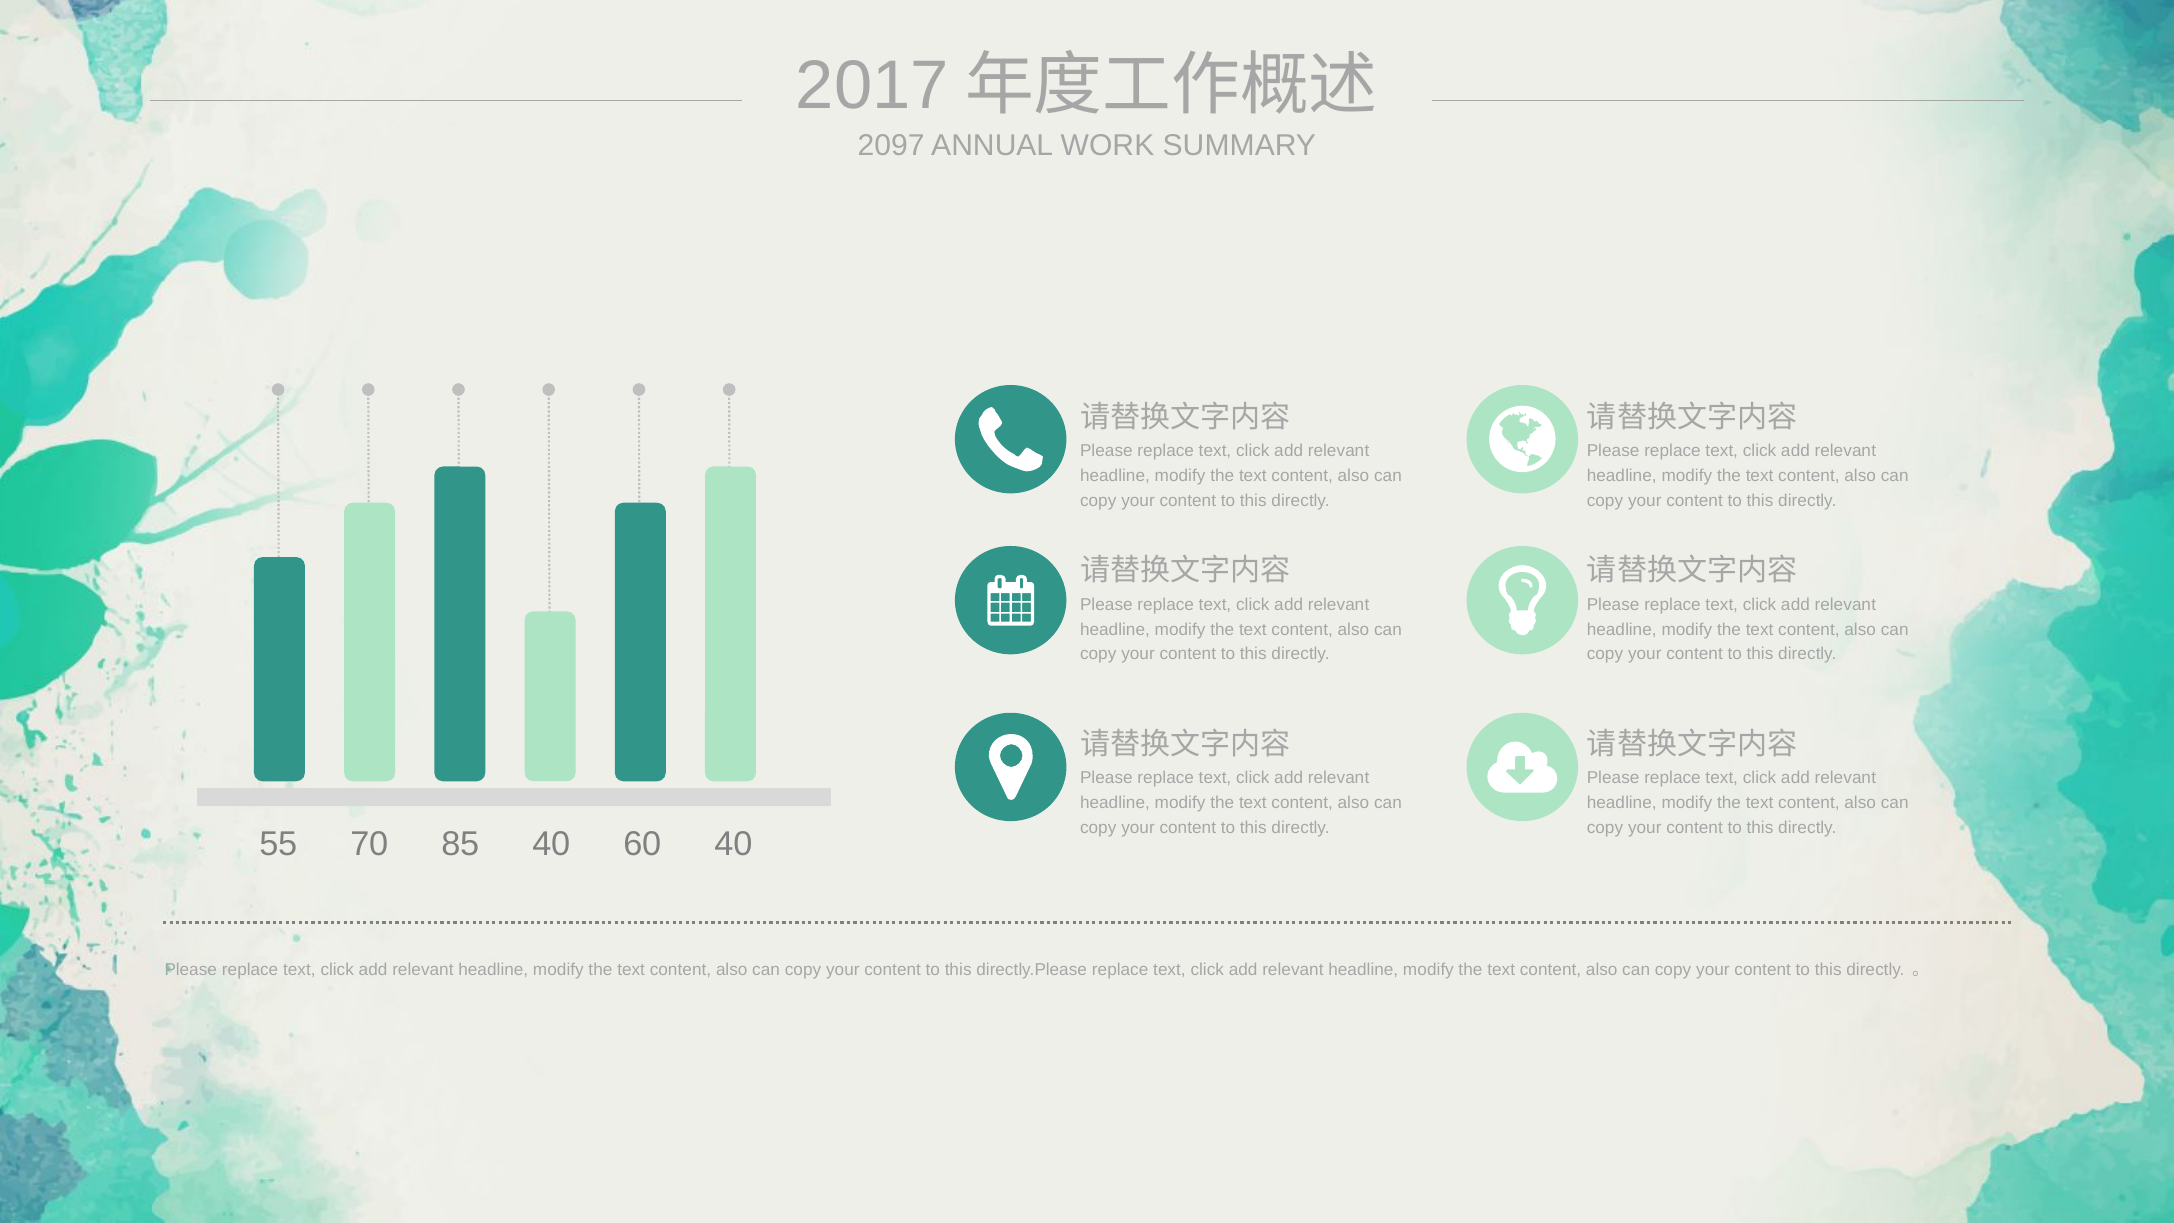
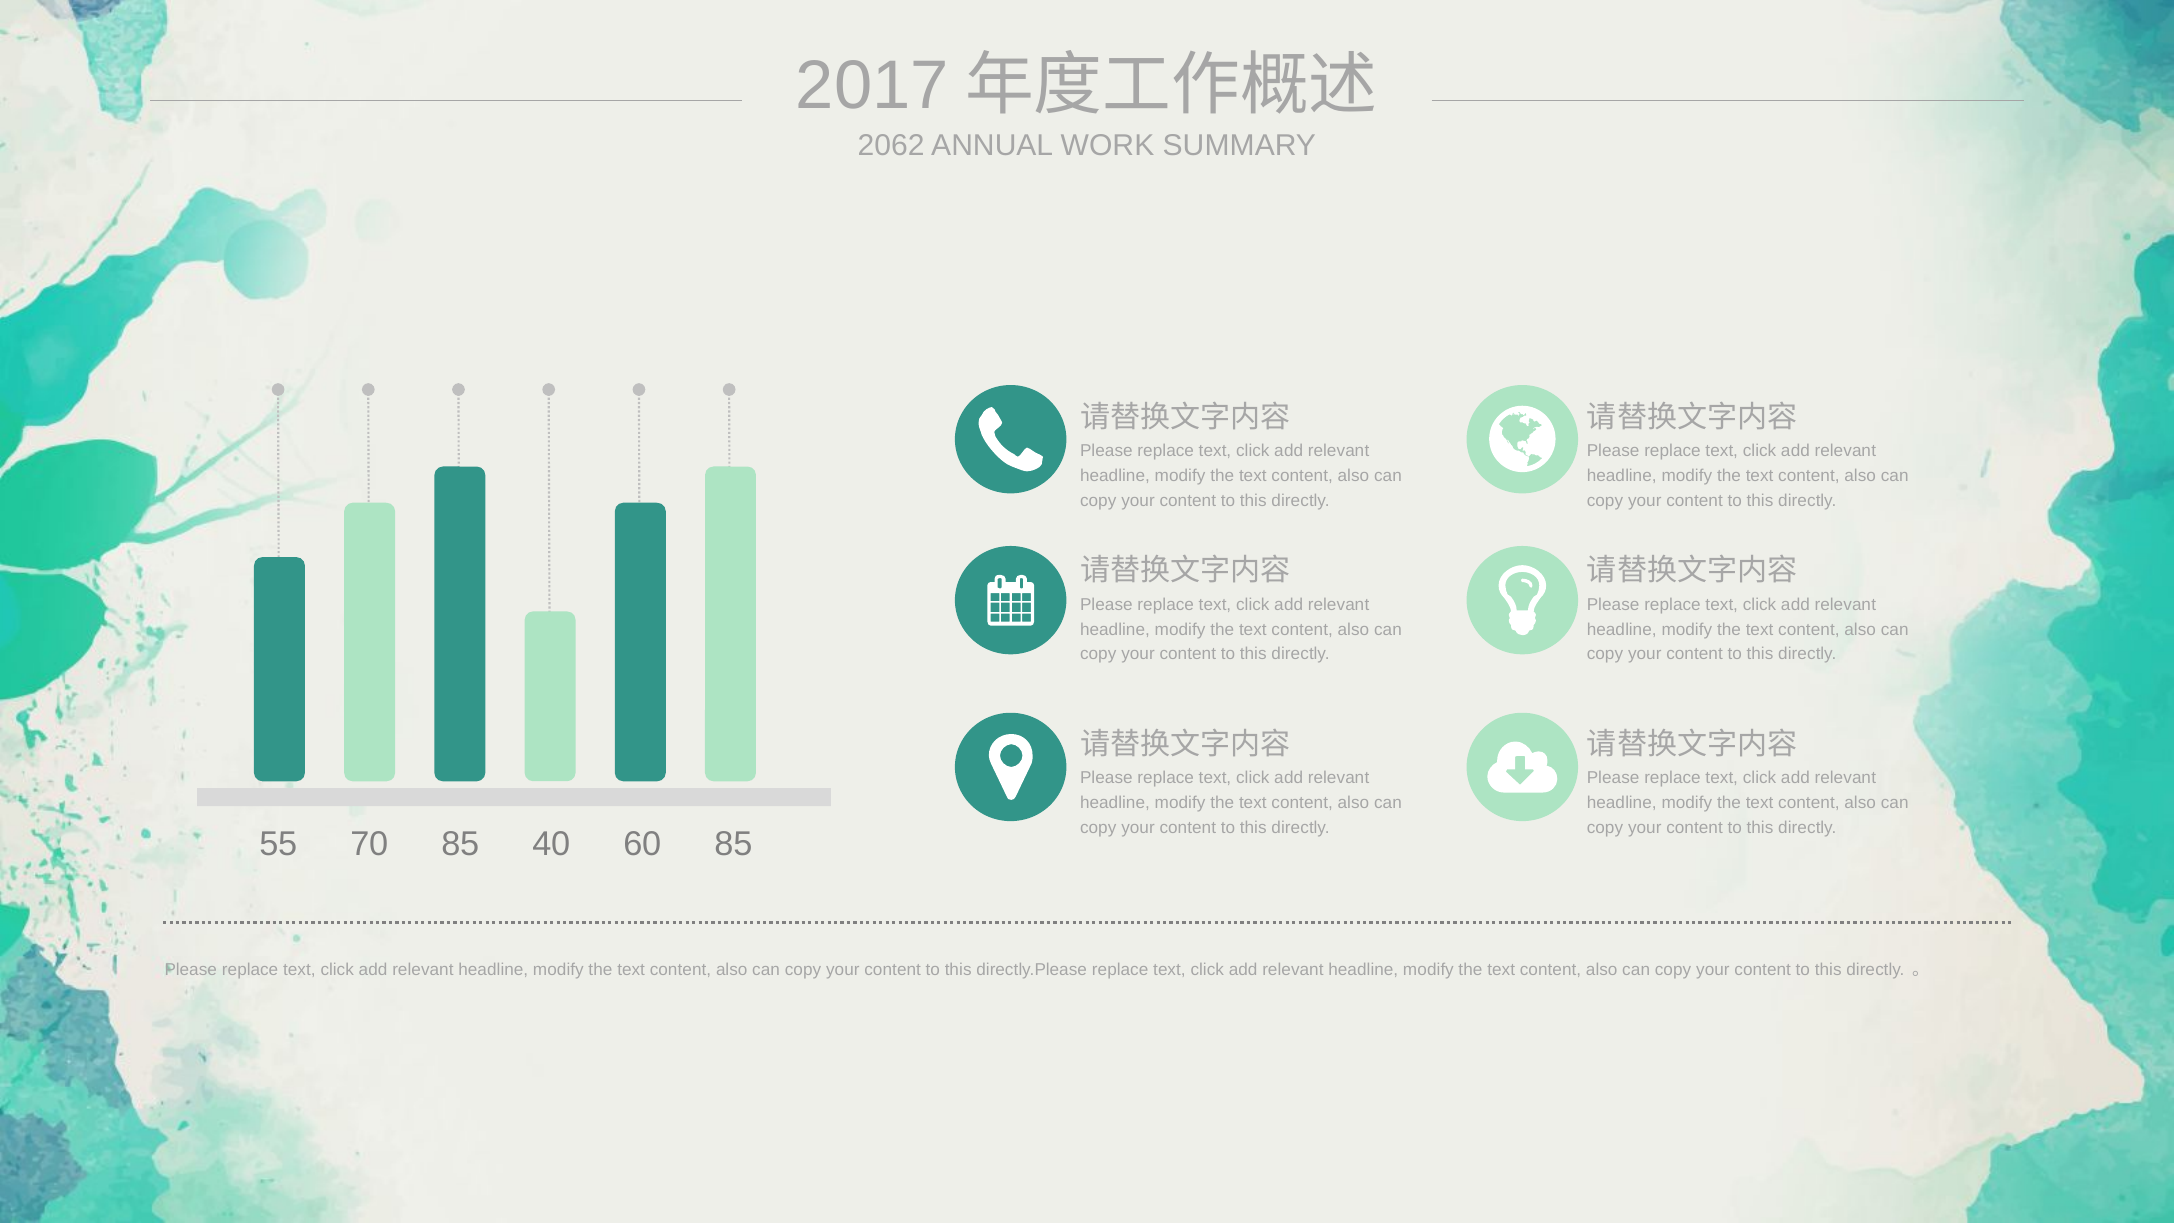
2097: 2097 -> 2062 (891, 146)
60 40: 40 -> 85 (733, 844)
